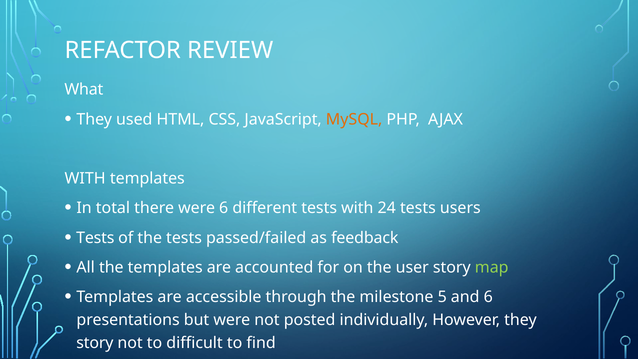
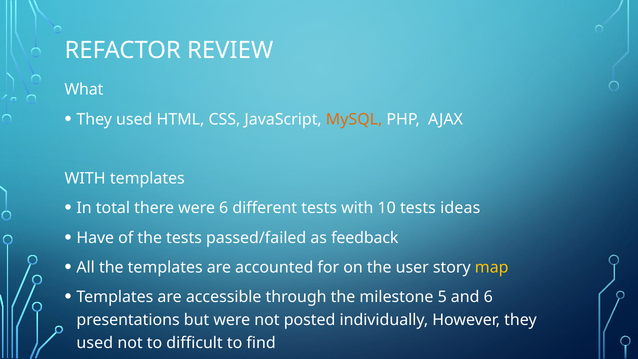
24: 24 -> 10 (387, 208)
users: users -> ideas (460, 208)
Tests: Tests -> Have (95, 238)
map colour: light green -> yellow (492, 267)
story: story -> used (95, 343)
